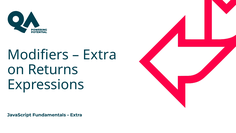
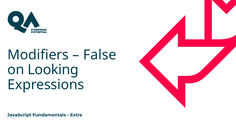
Extra: Extra -> False (100, 55)
Returns: Returns -> Looking (53, 70)
